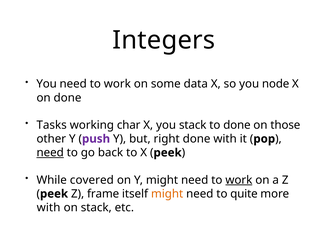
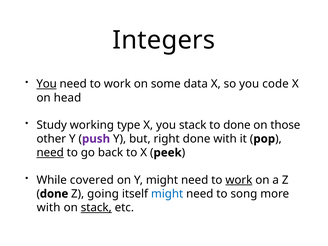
You underline: none -> present (47, 84)
node: node -> code (276, 84)
on done: done -> head (67, 98)
Tasks: Tasks -> Study (52, 125)
char: char -> type (129, 125)
peek: peek -> done (54, 194)
frame: frame -> going (103, 194)
might colour: orange -> blue (167, 194)
quite: quite -> song (244, 194)
stack underline: none -> present (96, 208)
